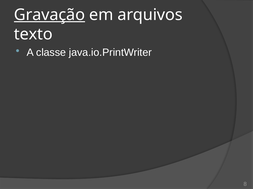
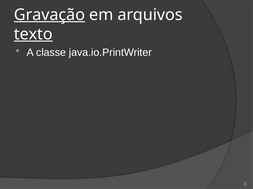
texto underline: none -> present (33, 34)
